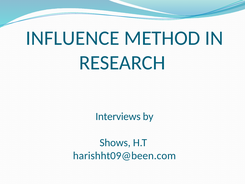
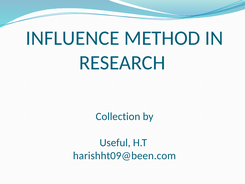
Interviews: Interviews -> Collection (118, 116)
Shows: Shows -> Useful (115, 142)
